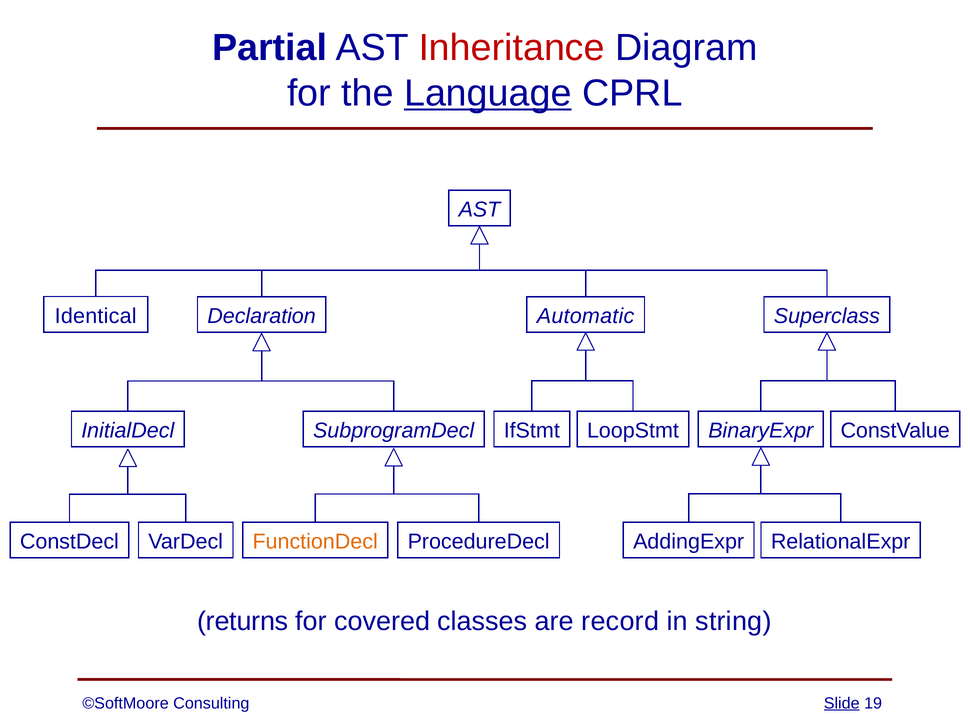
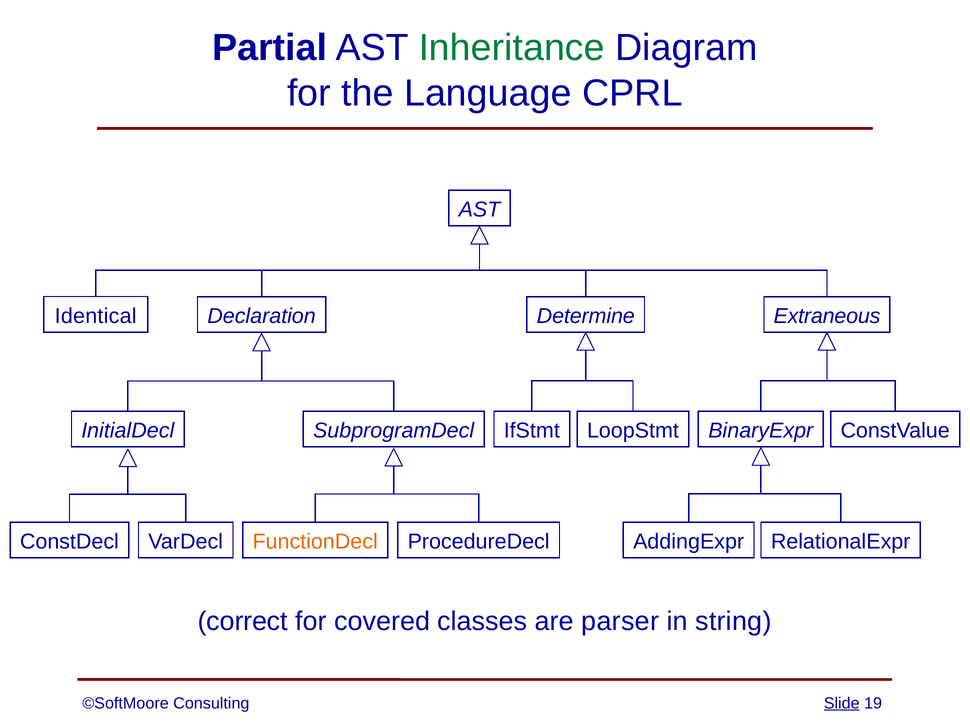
Inheritance colour: red -> green (512, 48)
Language underline: present -> none (488, 93)
Automatic: Automatic -> Determine (586, 316)
Superclass: Superclass -> Extraneous (827, 316)
returns: returns -> correct (243, 621)
record: record -> parser (620, 621)
